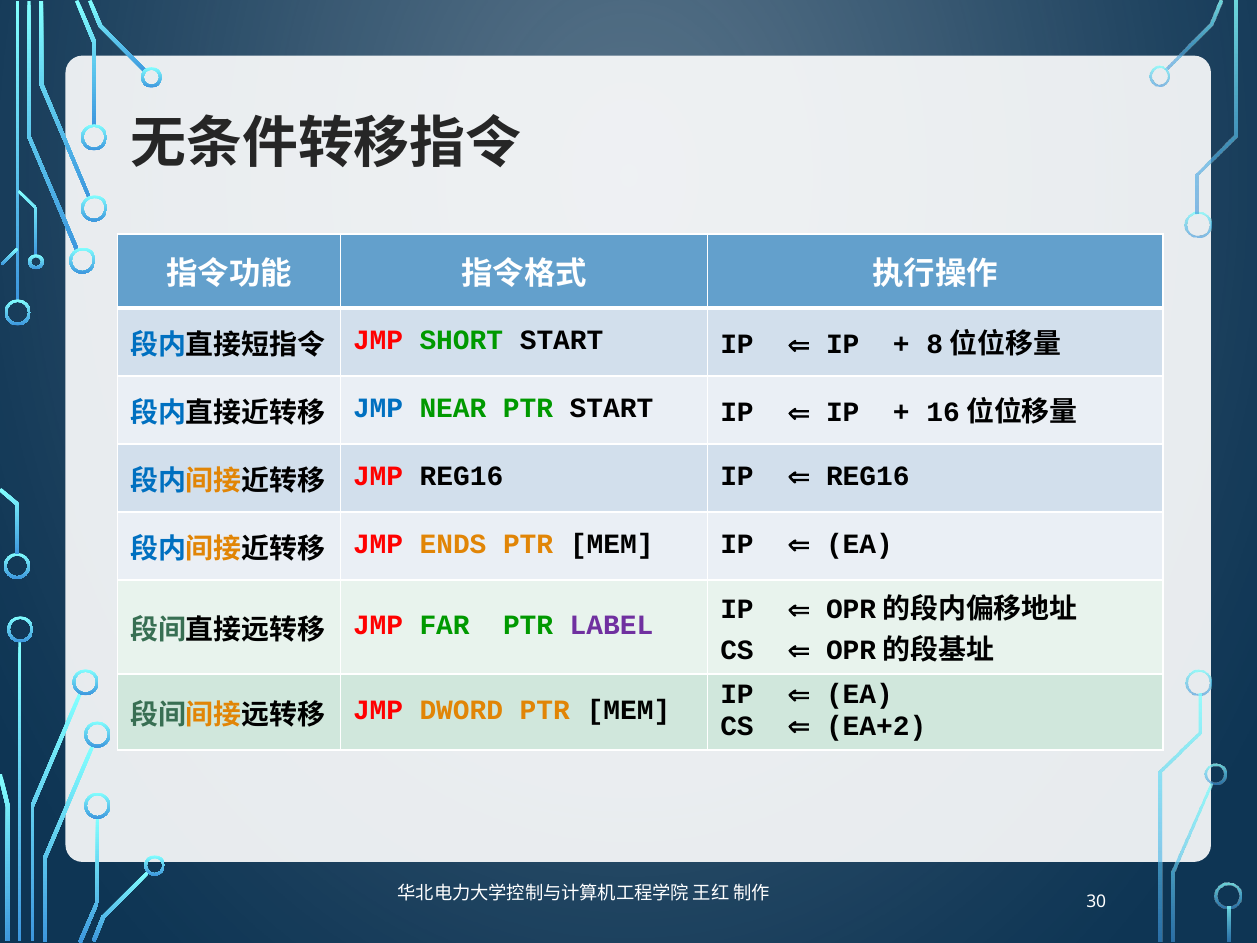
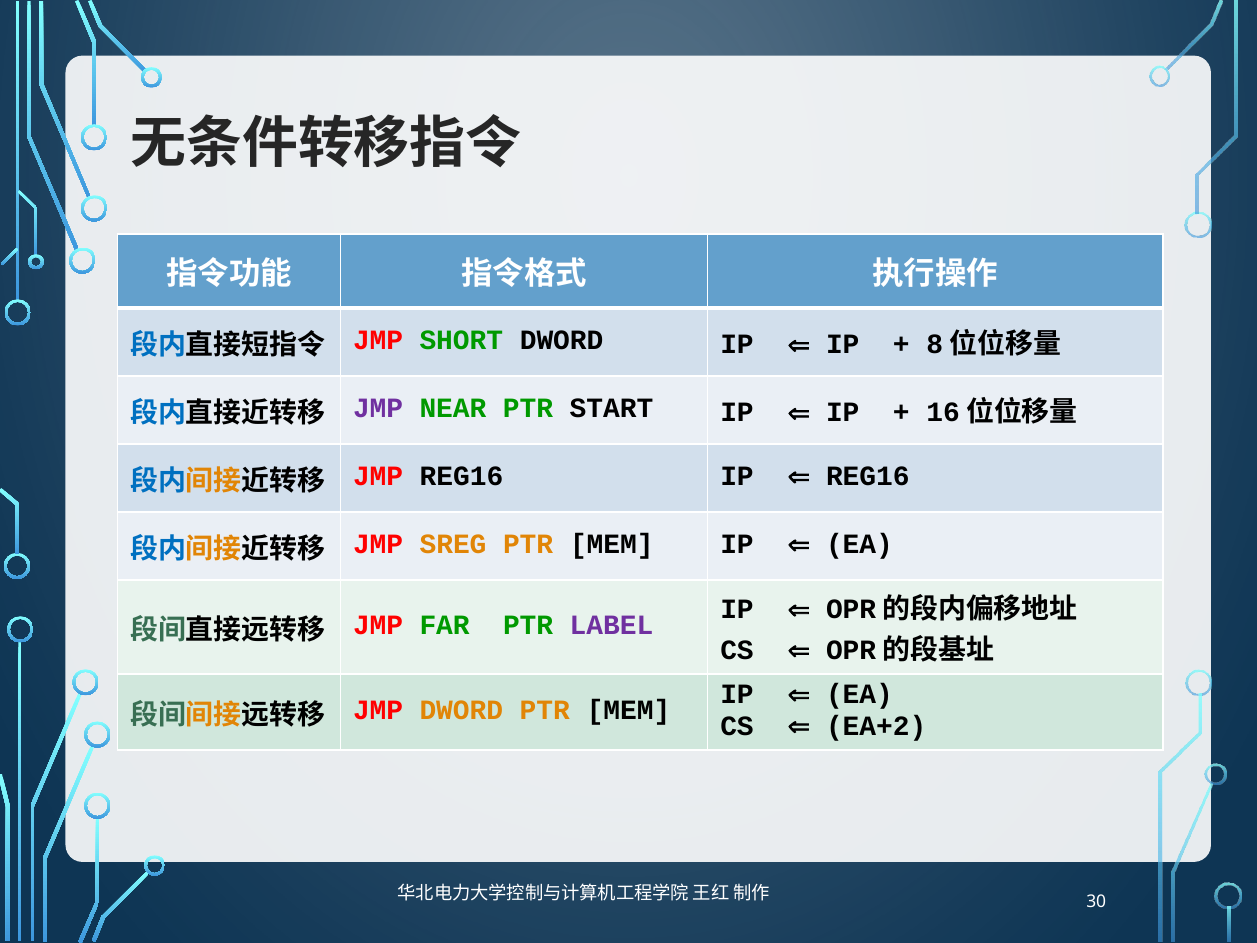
SHORT START: START -> DWORD (562, 340)
JMP colour: blue -> purple (378, 408)
ENDS: ENDS -> SREG (453, 544)
